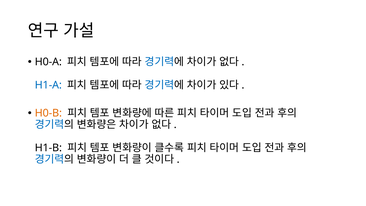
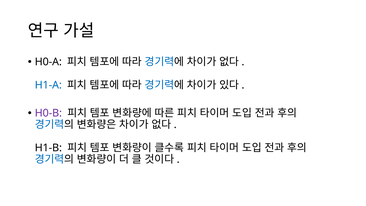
H0-B colour: orange -> purple (48, 113)
